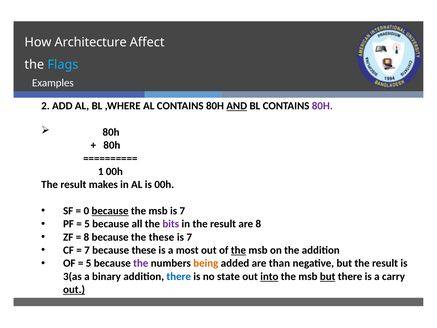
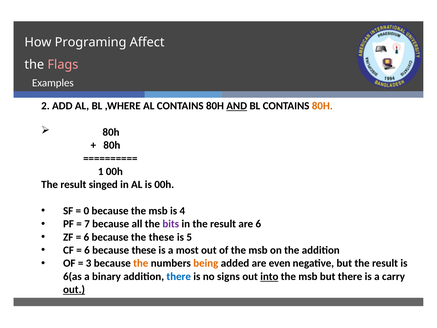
Architecture: Architecture -> Programing (91, 42)
Flags colour: light blue -> pink (63, 65)
80H colour: purple -> orange (322, 106)
makes: makes -> singed (103, 185)
because underline: present -> none (110, 211)
msb is 7: 7 -> 4 (182, 211)
5: 5 -> 7 (87, 224)
are 8: 8 -> 6 (258, 224)
8: 8 -> 6 (86, 237)
7: 7 -> 5 (189, 237)
7: 7 -> 6 (87, 250)
the underline: present -> none (238, 250)
5: 5 -> 3 (89, 263)
the colour: purple -> orange (141, 263)
than: than -> even (280, 263)
3(as: 3(as -> 6(as (72, 276)
state: state -> signs (228, 276)
but underline: present -> none (328, 276)
